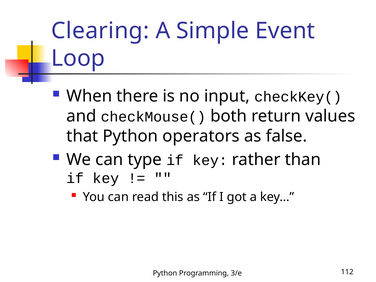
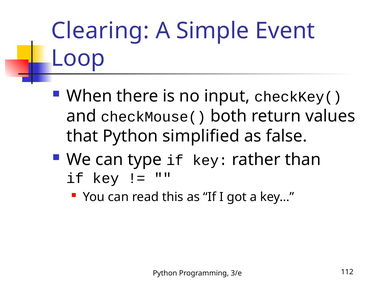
operators: operators -> simplified (201, 136)
